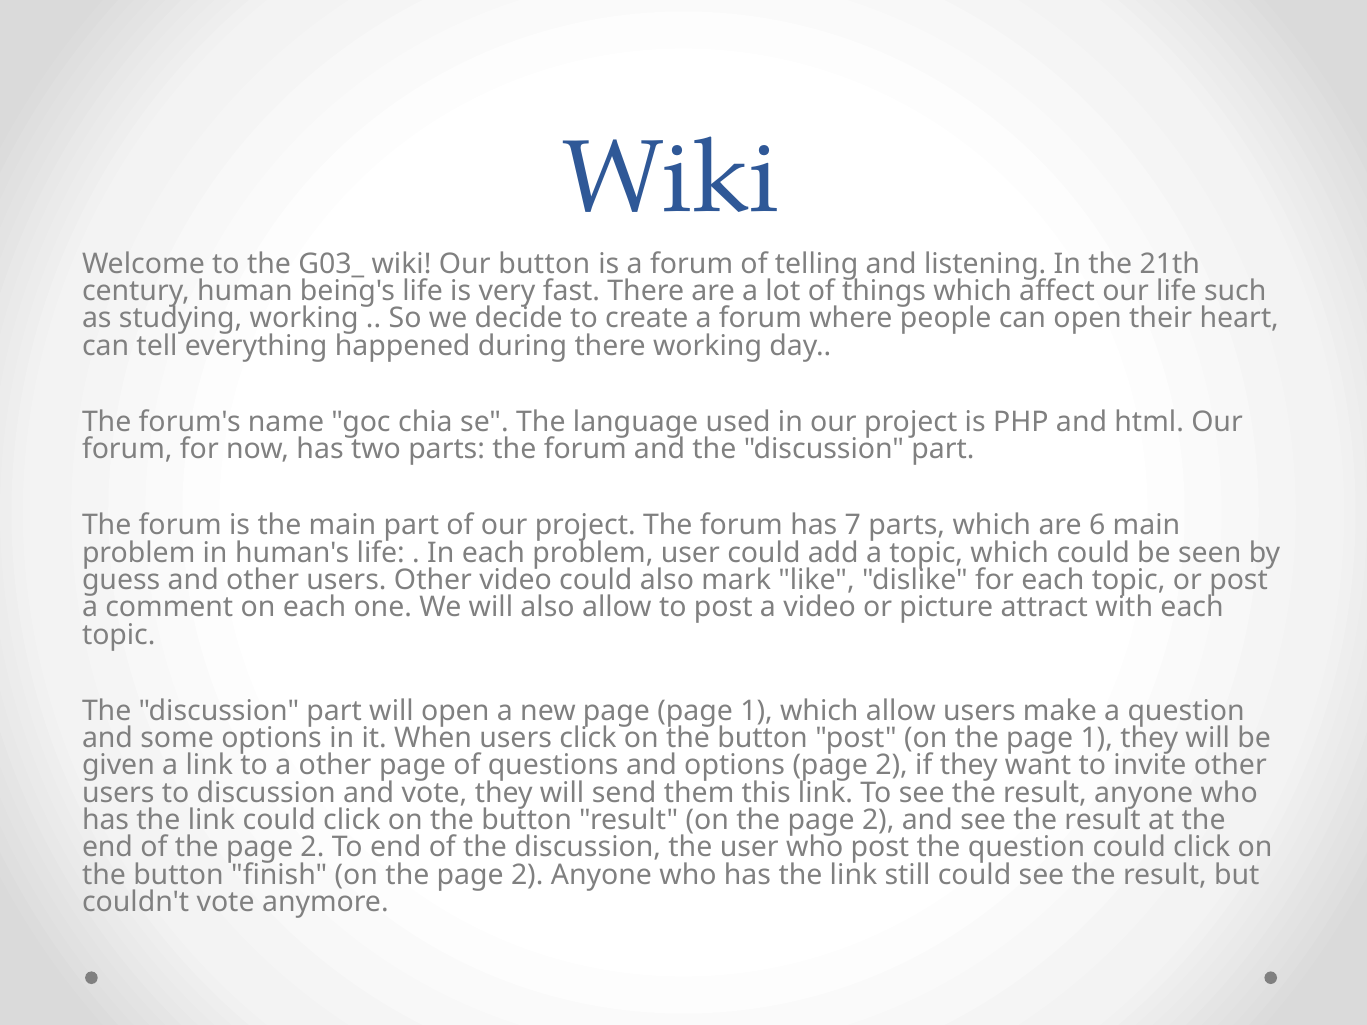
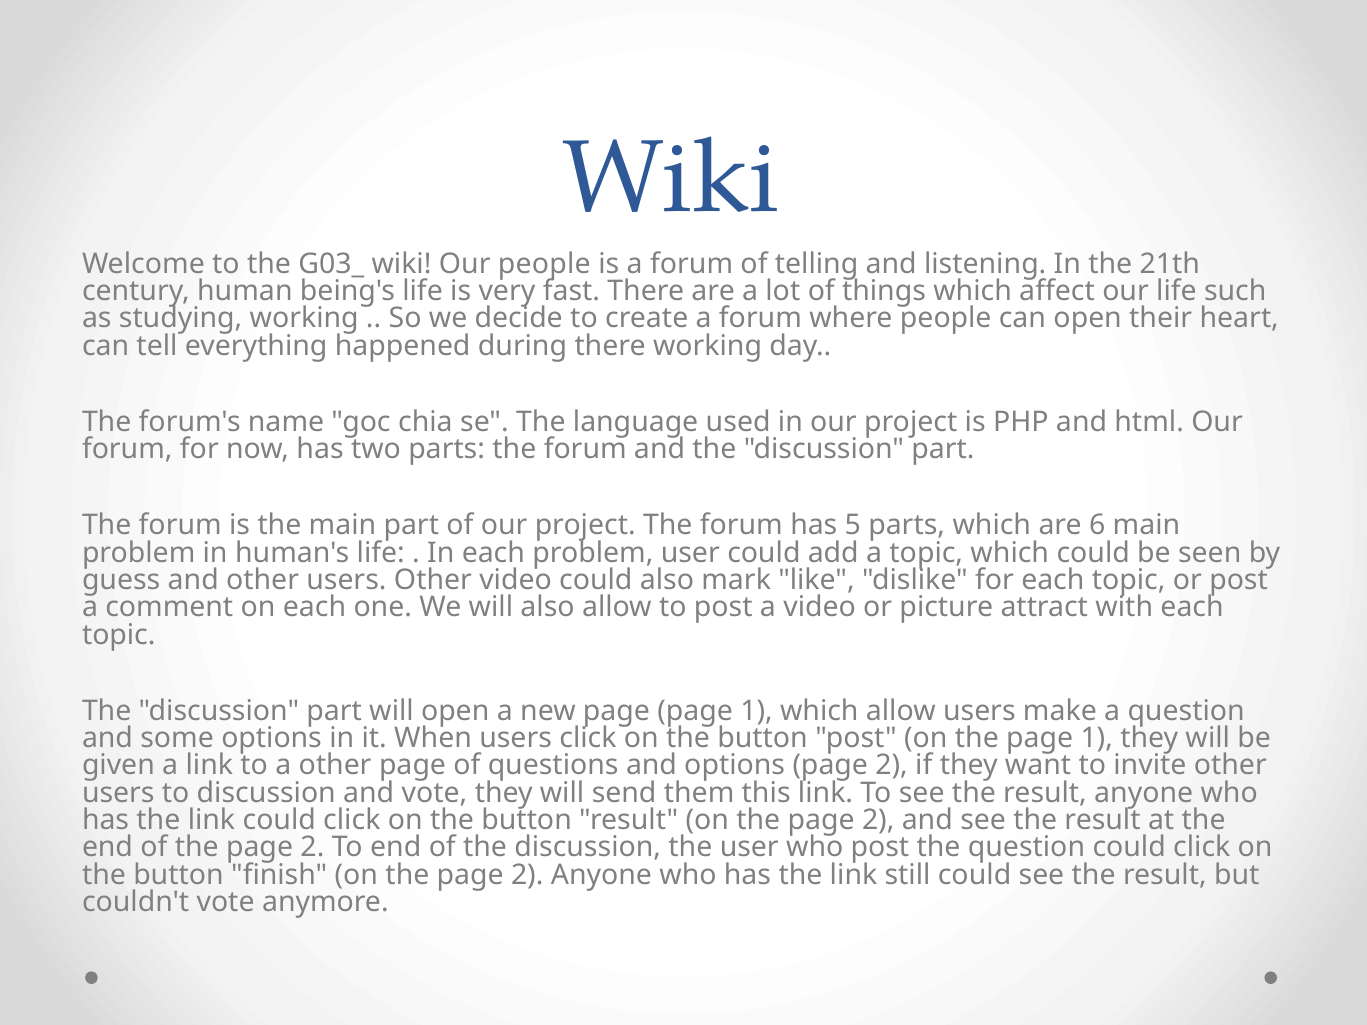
Our button: button -> people (544, 264)
7: 7 -> 5 (853, 525)
